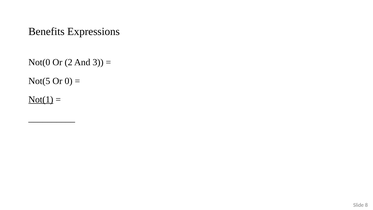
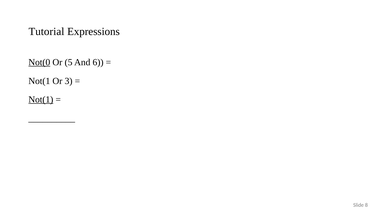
Benefits: Benefits -> Tutorial (46, 31)
Not(0 underline: none -> present (39, 62)
2: 2 -> 5 (69, 62)
3: 3 -> 6 (98, 62)
Not(5: Not(5 -> Not(1 (39, 81)
0: 0 -> 3 (69, 81)
